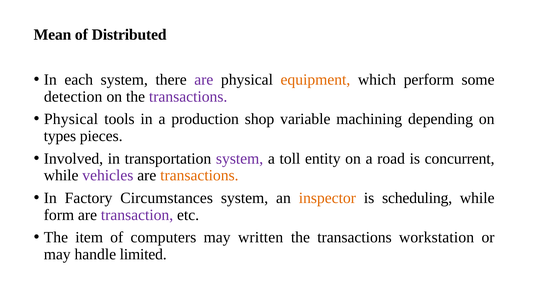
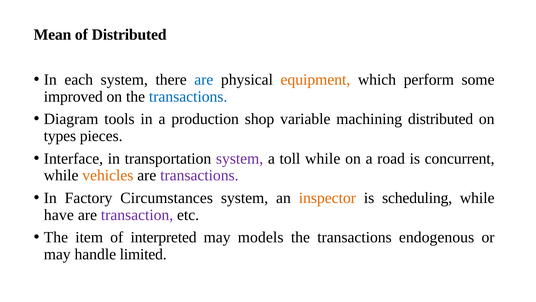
are colour: purple -> blue (204, 80)
detection: detection -> improved (73, 96)
transactions colour: purple -> blue (188, 96)
Physical: Physical -> Diagram (71, 119)
machining depending: depending -> distributed (441, 119)
Involved: Involved -> Interface (73, 158)
toll entity: entity -> while (323, 158)
vehicles colour: purple -> orange (108, 175)
transactions colour: orange -> purple (199, 175)
form: form -> have (59, 215)
computers: computers -> interpreted (164, 237)
written: written -> models (261, 237)
workstation: workstation -> endogenous (437, 237)
